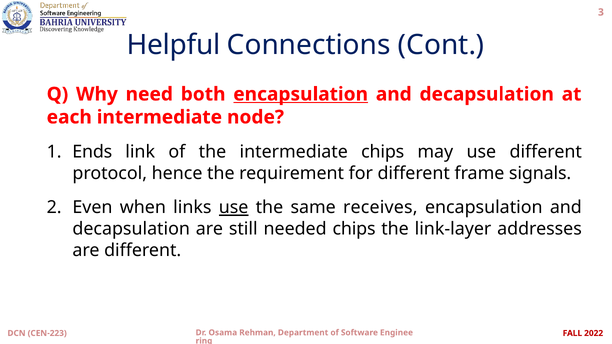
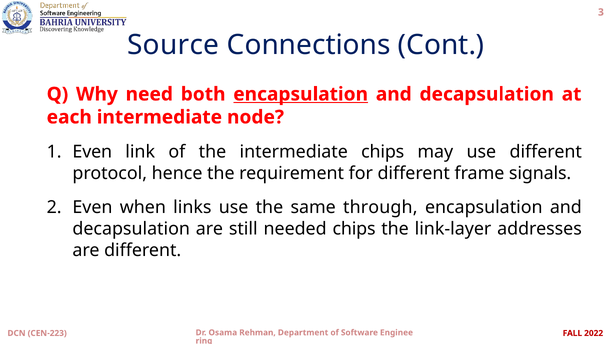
Helpful: Helpful -> Source (173, 45)
Ends: Ends -> Even (92, 152)
use underline: present -> none (234, 208)
receives: receives -> through (380, 208)
